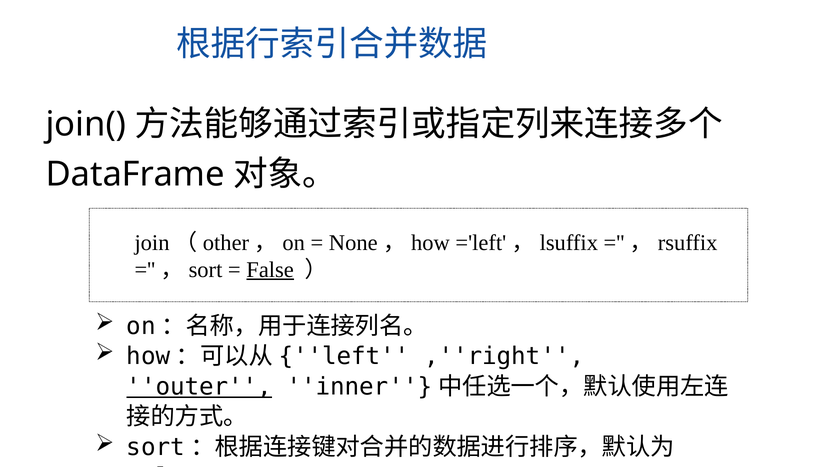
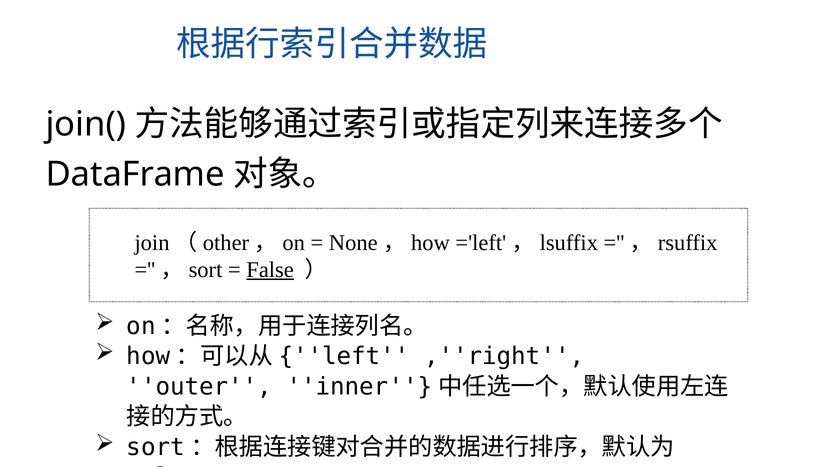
outer underline: present -> none (199, 387)
